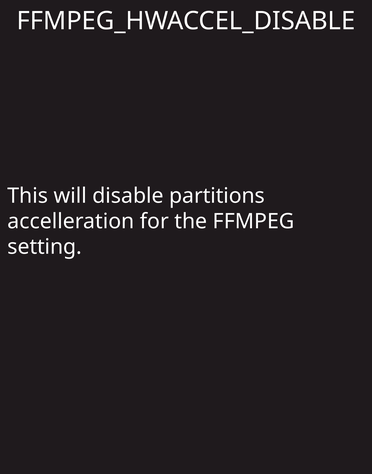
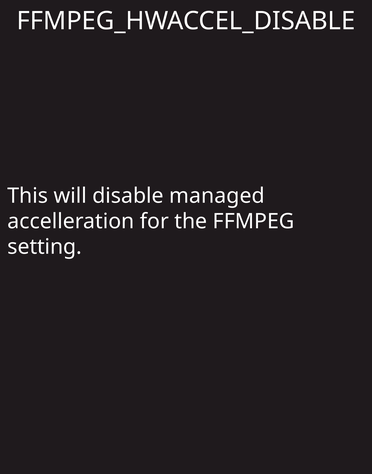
partitions: partitions -> managed (217, 195)
